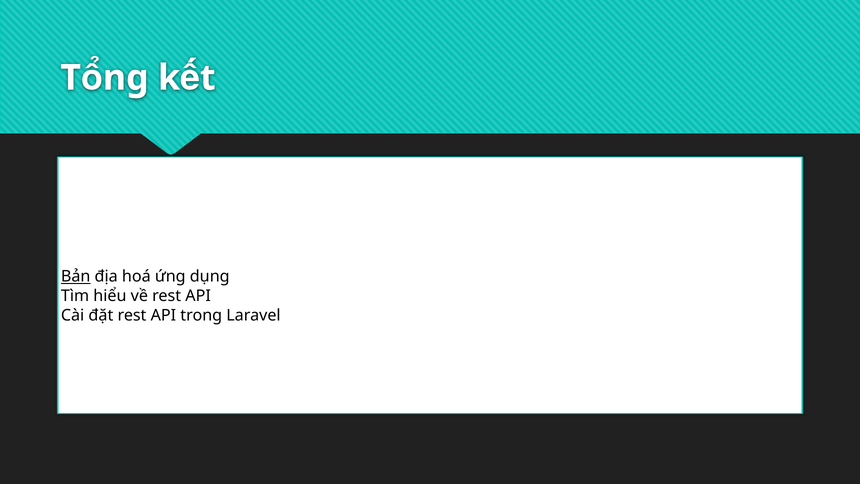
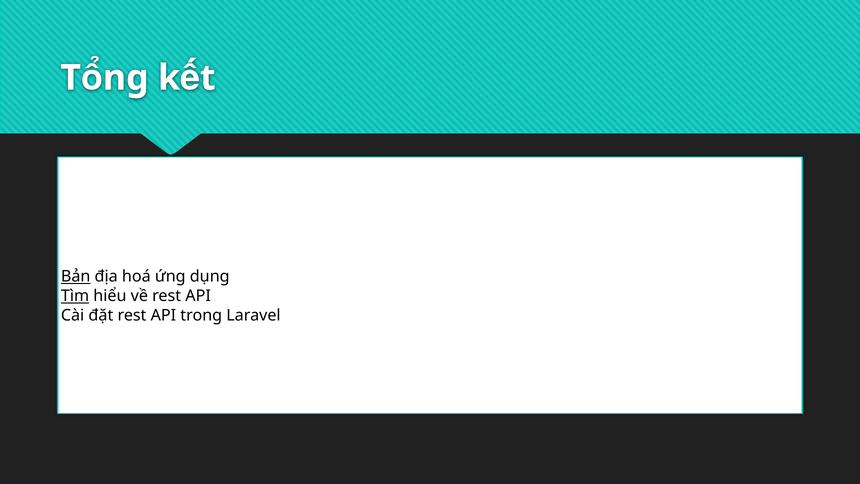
Tìm underline: none -> present (75, 296)
